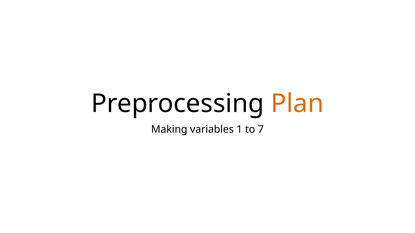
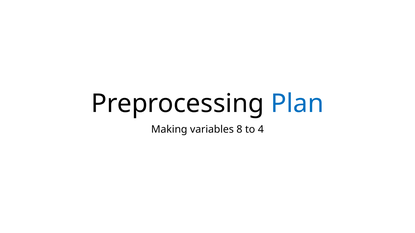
Plan colour: orange -> blue (297, 104)
1: 1 -> 8 (239, 130)
7: 7 -> 4 (261, 130)
